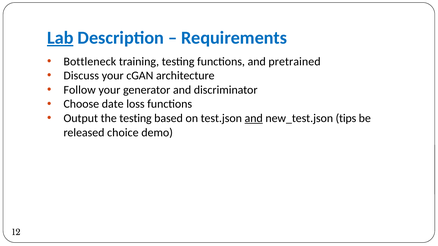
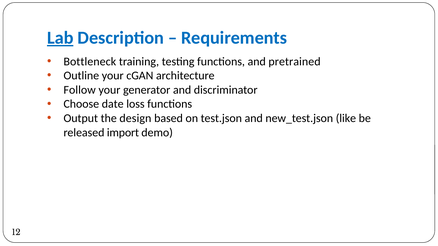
Discuss: Discuss -> Outline (81, 76)
the testing: testing -> design (135, 118)
and underline: present -> none (254, 118)
tips: tips -> like (346, 118)
choice: choice -> import (123, 133)
